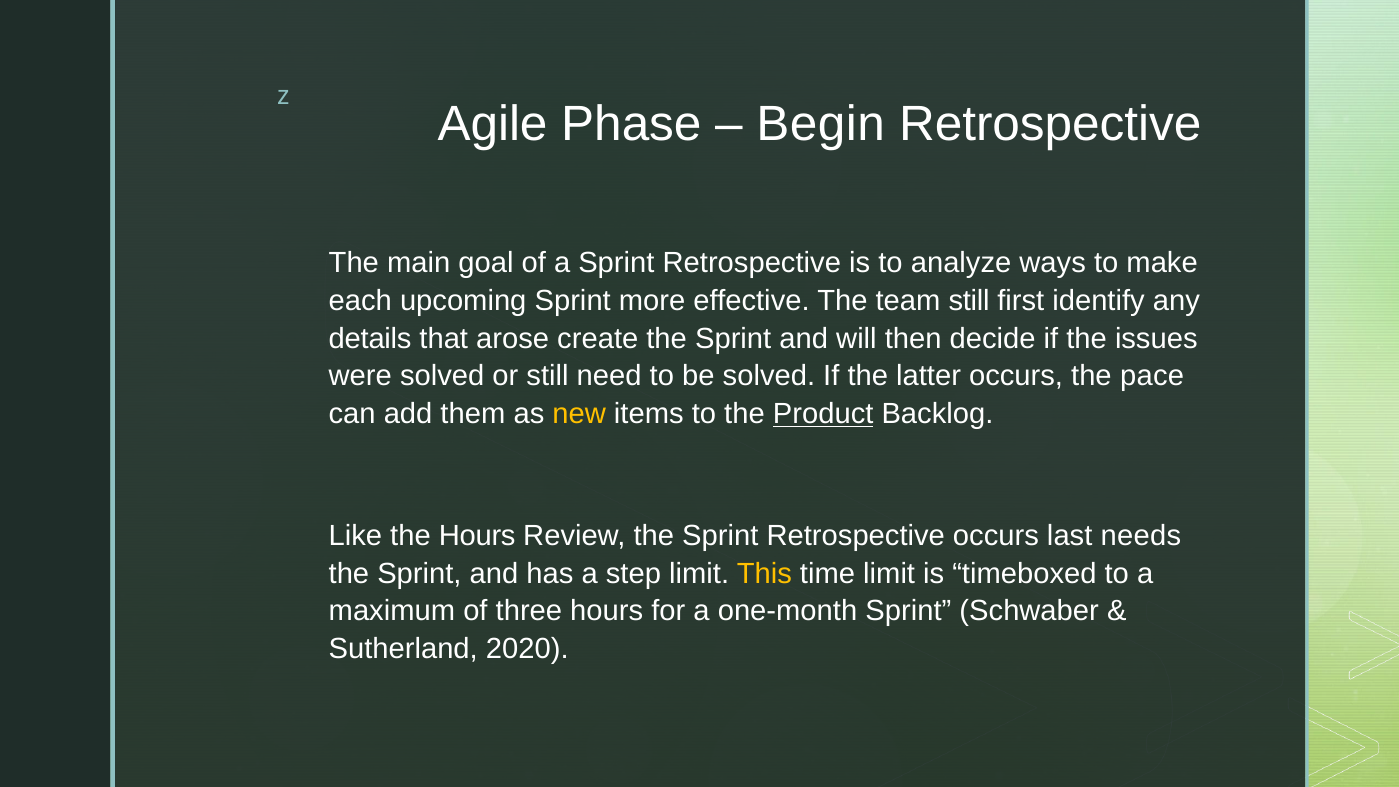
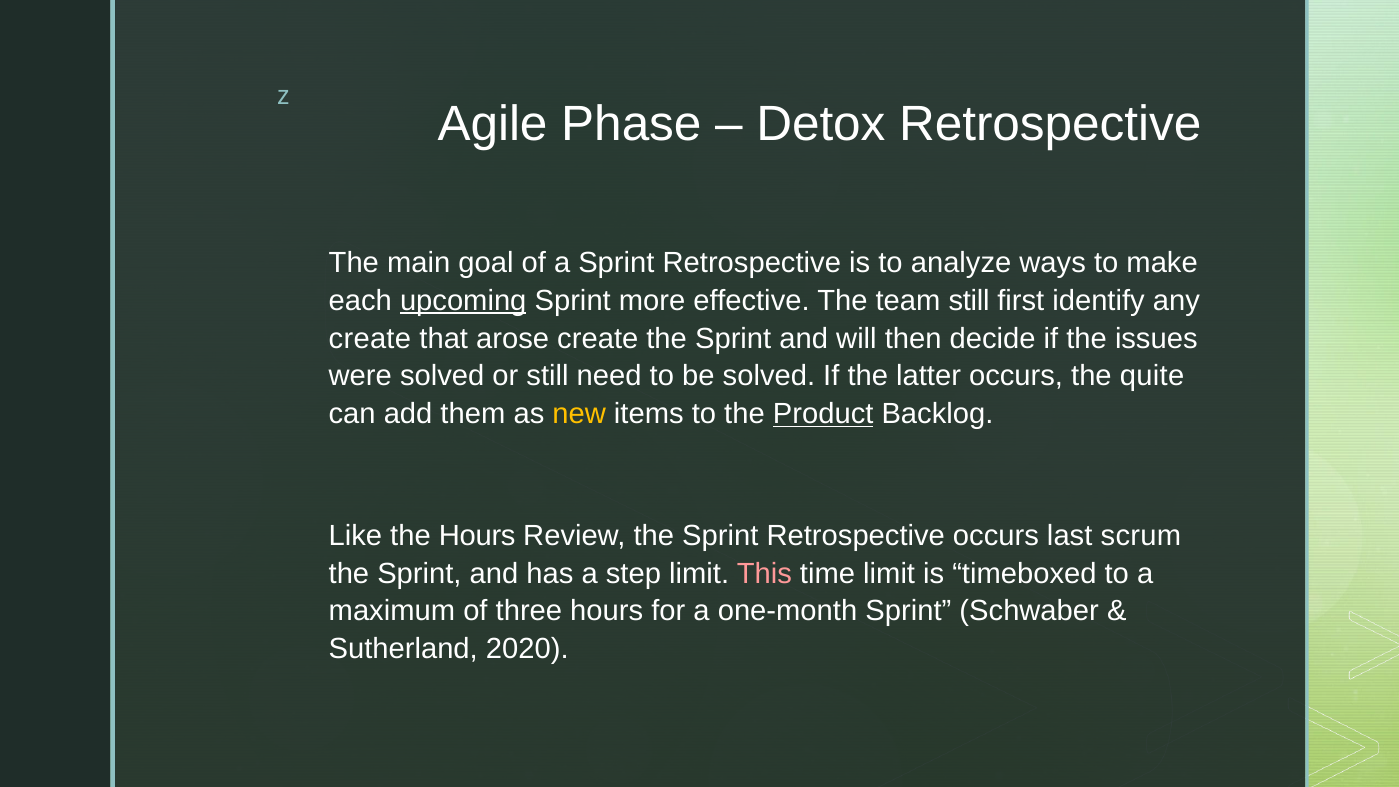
Begin: Begin -> Detox (821, 124)
upcoming underline: none -> present (463, 301)
details: details -> create (370, 339)
pace: pace -> quite (1152, 376)
needs: needs -> scrum (1141, 536)
This colour: yellow -> pink (764, 573)
